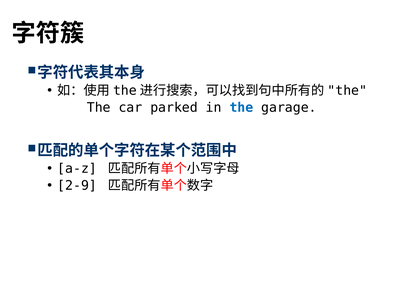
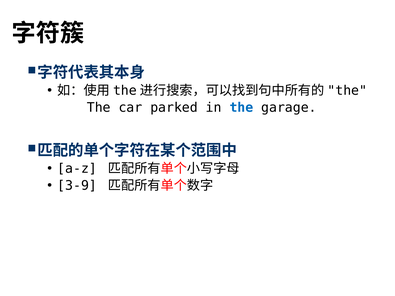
2-9: 2-9 -> 3-9 (77, 186)
